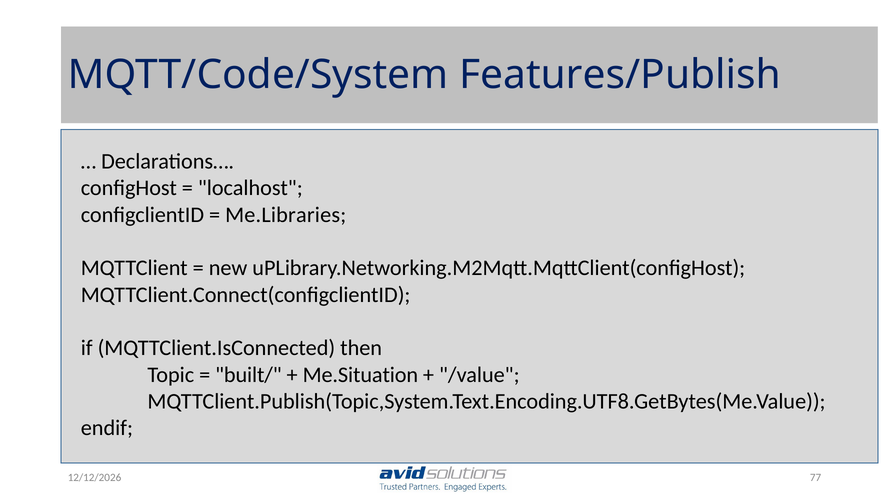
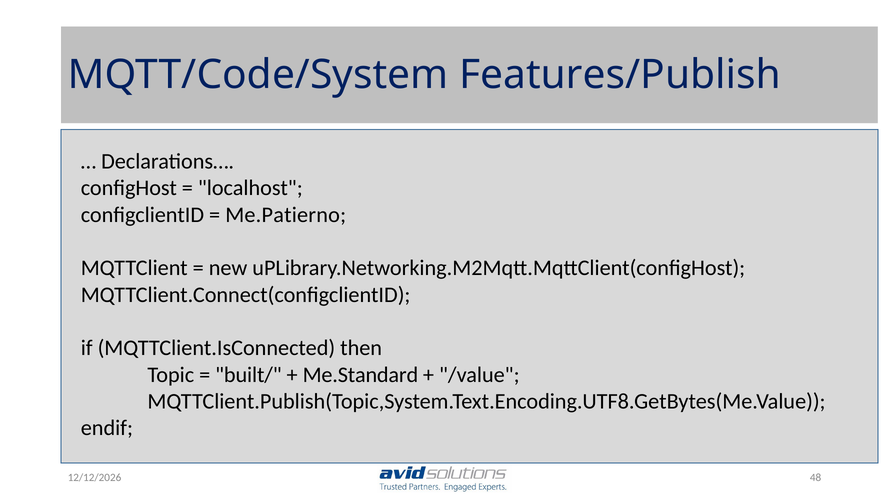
Me.Libraries: Me.Libraries -> Me.Patierno (286, 215)
Me.Situation: Me.Situation -> Me.Standard (360, 375)
77: 77 -> 48 (816, 477)
